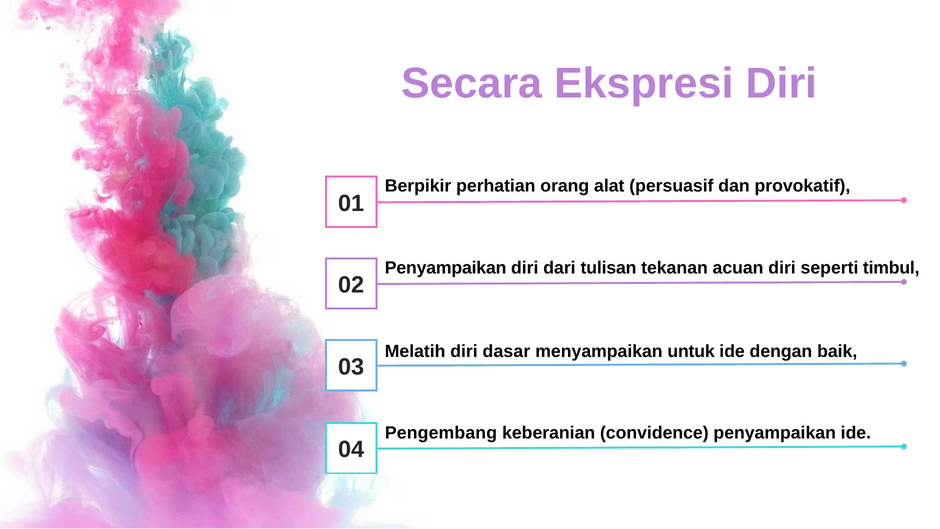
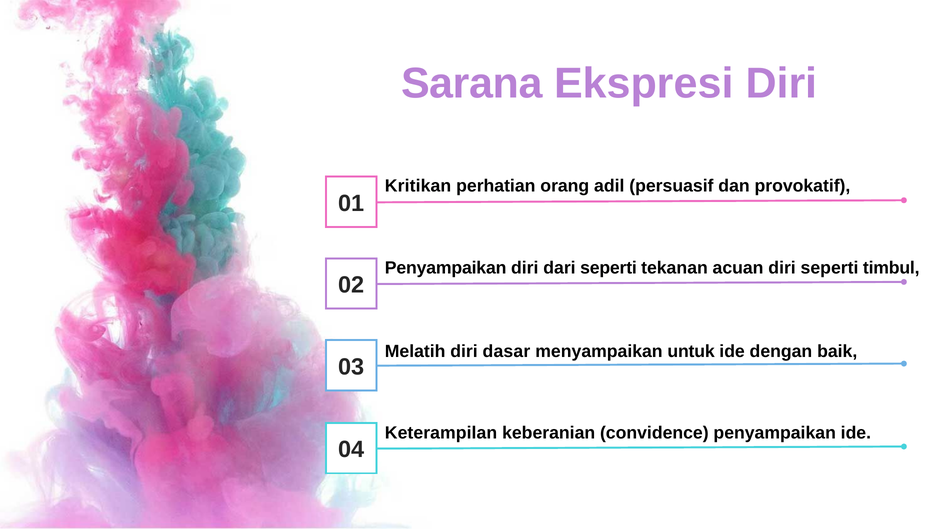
Secara: Secara -> Sarana (472, 83)
Berpikir: Berpikir -> Kritikan (418, 186)
alat: alat -> adil (609, 186)
dari tulisan: tulisan -> seperti (609, 268)
Pengembang: Pengembang -> Keterampilan (441, 433)
